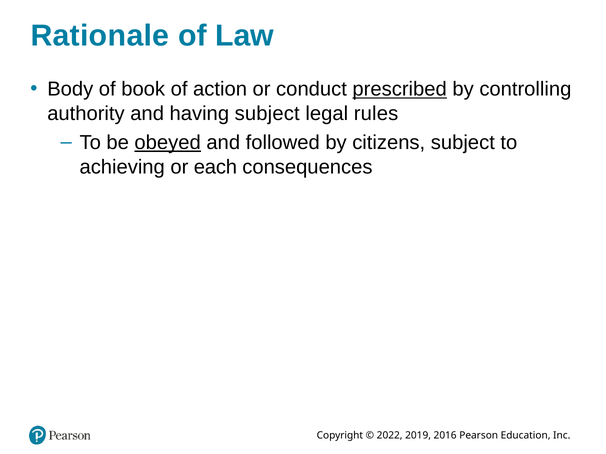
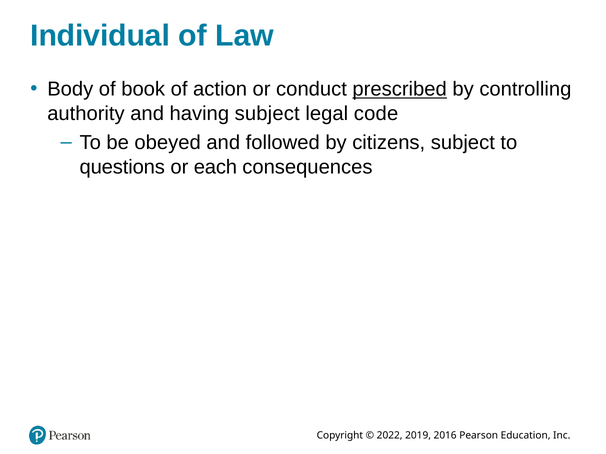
Rationale: Rationale -> Individual (100, 36)
rules: rules -> code (376, 114)
obeyed underline: present -> none (168, 143)
achieving: achieving -> questions (122, 167)
